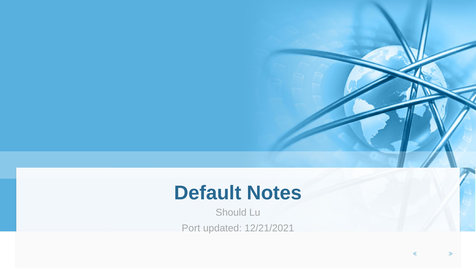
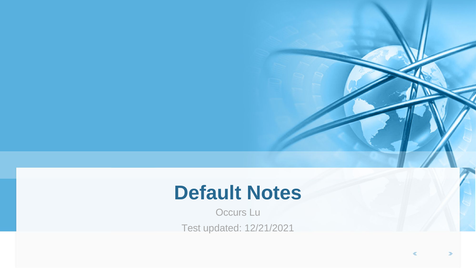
Should: Should -> Occurs (231, 212)
Port: Port -> Test (191, 228)
